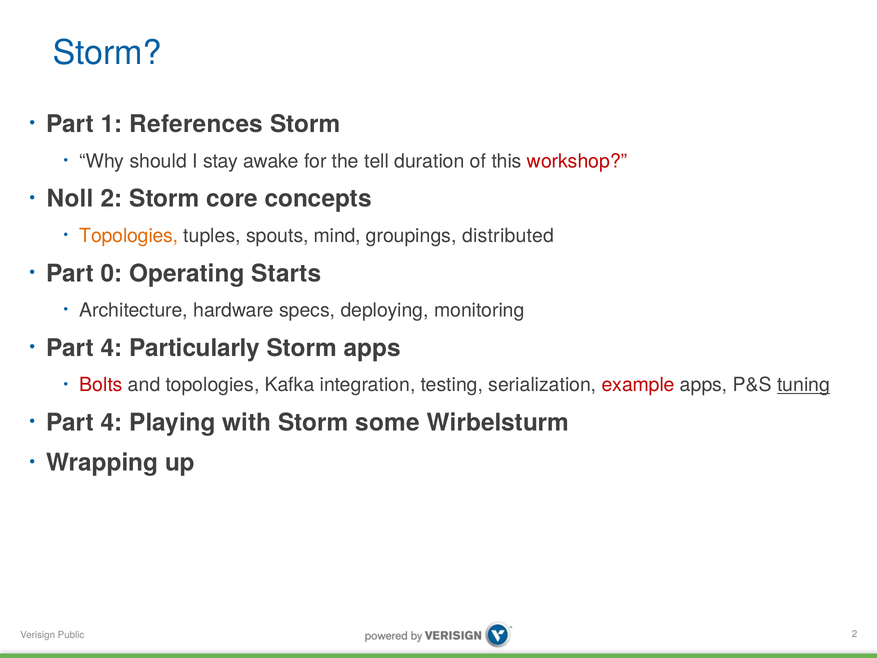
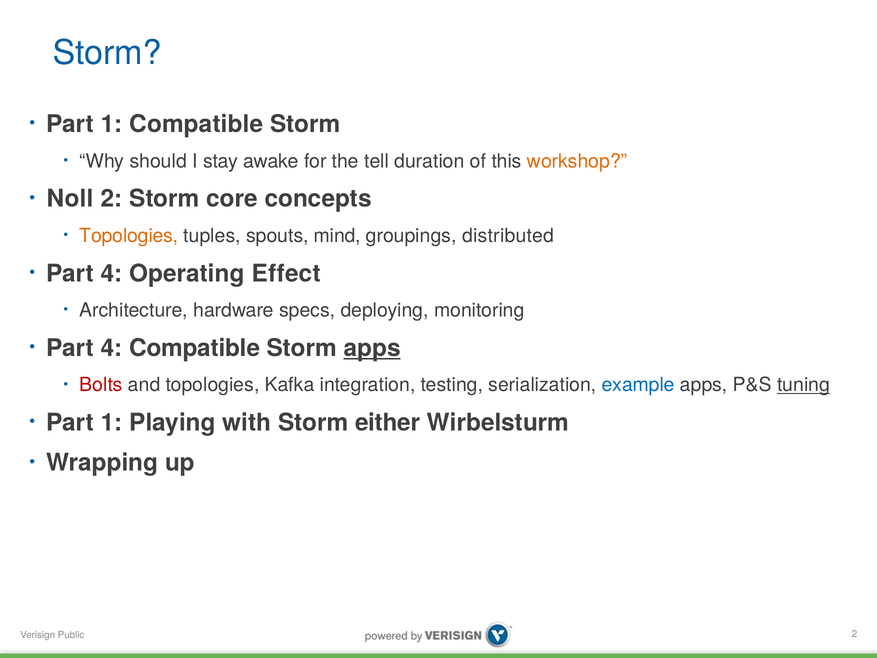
1 References: References -> Compatible (196, 124)
workshop colour: red -> orange (577, 161)
0: 0 -> 4 (112, 273)
Starts: Starts -> Effect (286, 273)
4 Particularly: Particularly -> Compatible (195, 348)
apps underline: none -> present (372, 348)
example colour: red -> blue (638, 385)
4: 4 -> 1 (112, 423)
some: some -> either (388, 423)
